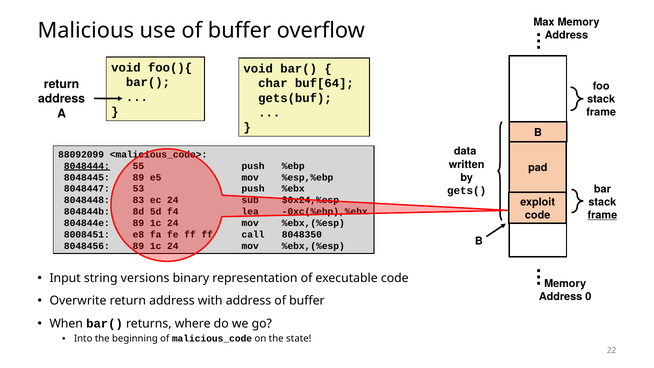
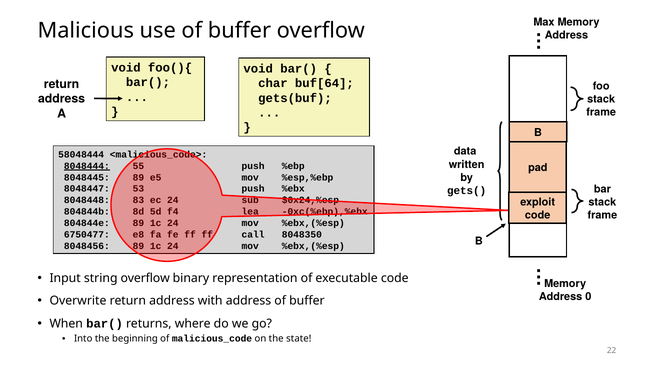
88092099: 88092099 -> 58048444 (81, 154)
frame underline: present -> none (602, 215)
8008451: 8008451 -> 6750477 (87, 235)
string versions: versions -> overflow (145, 278)
